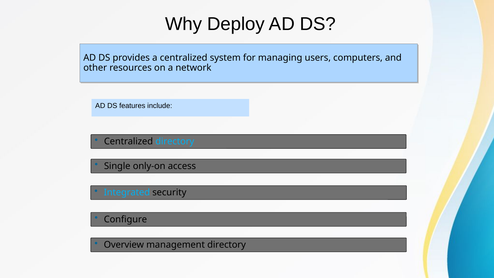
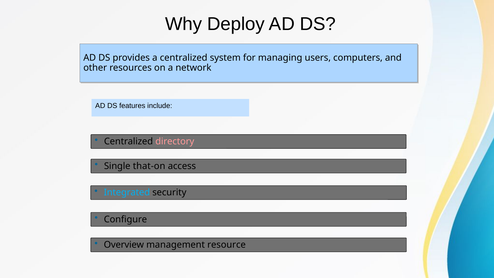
directory colour: light blue -> pink (175, 141)
only-on: only-on -> that-on (149, 166)
management directory: directory -> resource (227, 245)
